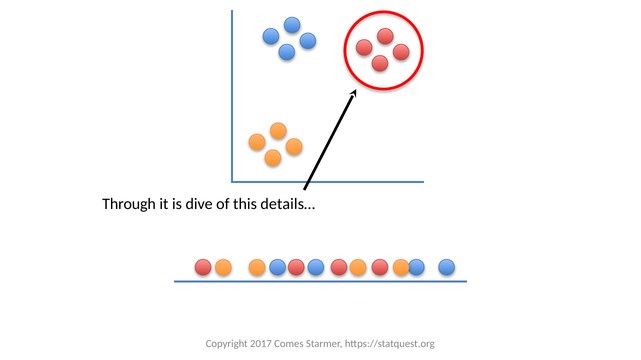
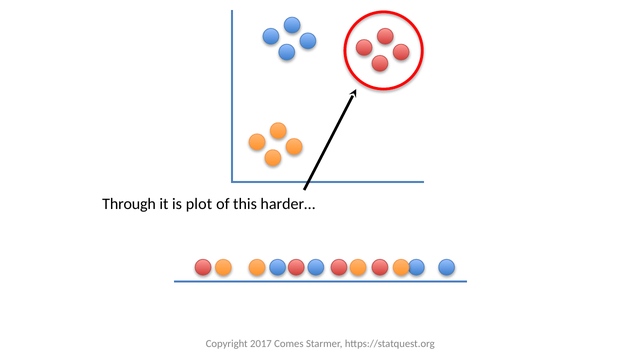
dive: dive -> plot (199, 204)
details…: details… -> harder… (288, 204)
